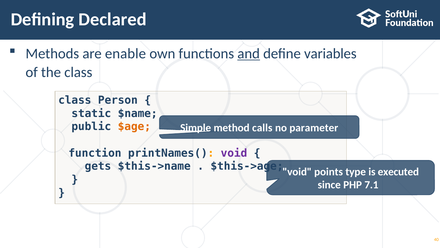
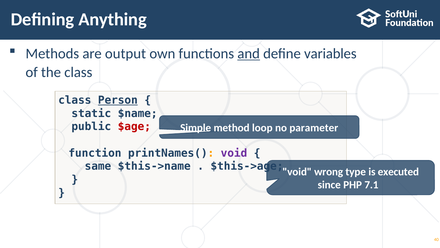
Declared: Declared -> Anything (113, 19)
enable: enable -> output (126, 54)
Person underline: none -> present (118, 100)
$age colour: orange -> red (134, 126)
calls: calls -> loop (262, 128)
gets: gets -> same (98, 166)
points: points -> wrong (329, 171)
